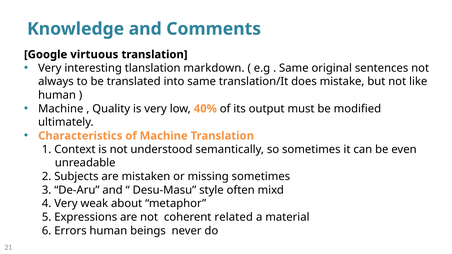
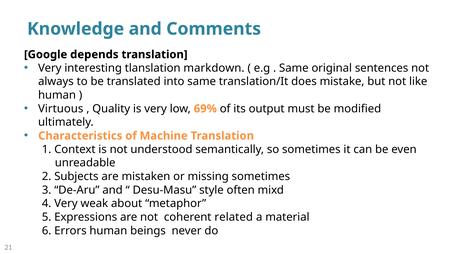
virtuous: virtuous -> depends (94, 55)
Machine: Machine -> Virtuous (61, 109)
40%: 40% -> 69% (205, 109)
